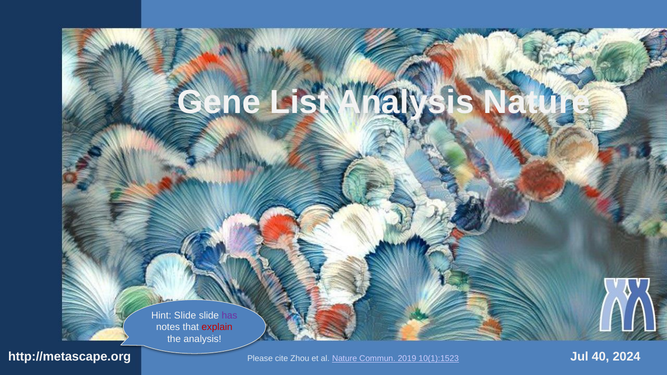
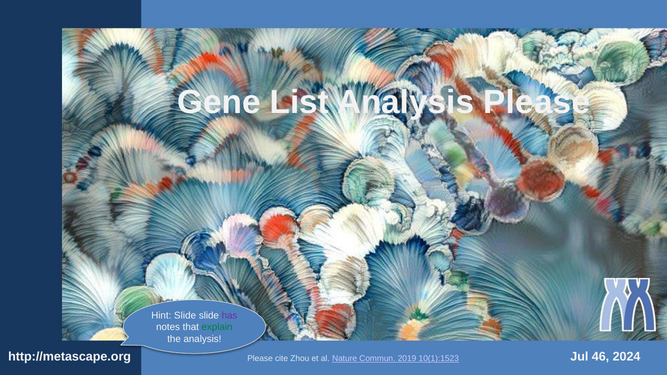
Analysis Nature: Nature -> Please (537, 102)
explain colour: red -> green (217, 327)
40: 40 -> 46 (600, 357)
